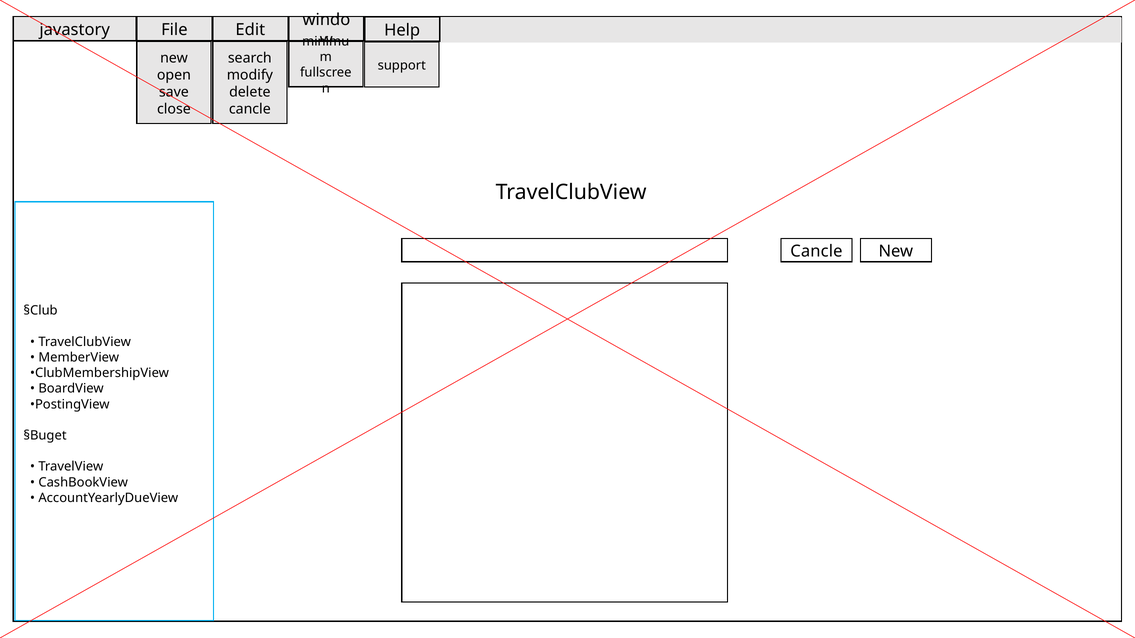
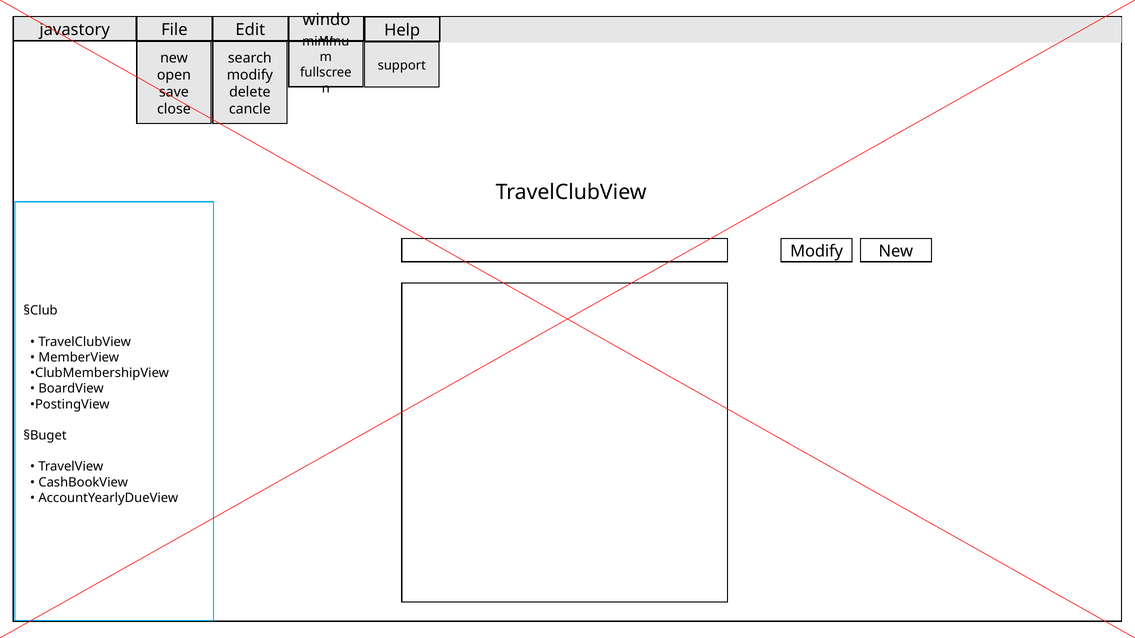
Cancle: Cancle -> Modify (817, 252)
